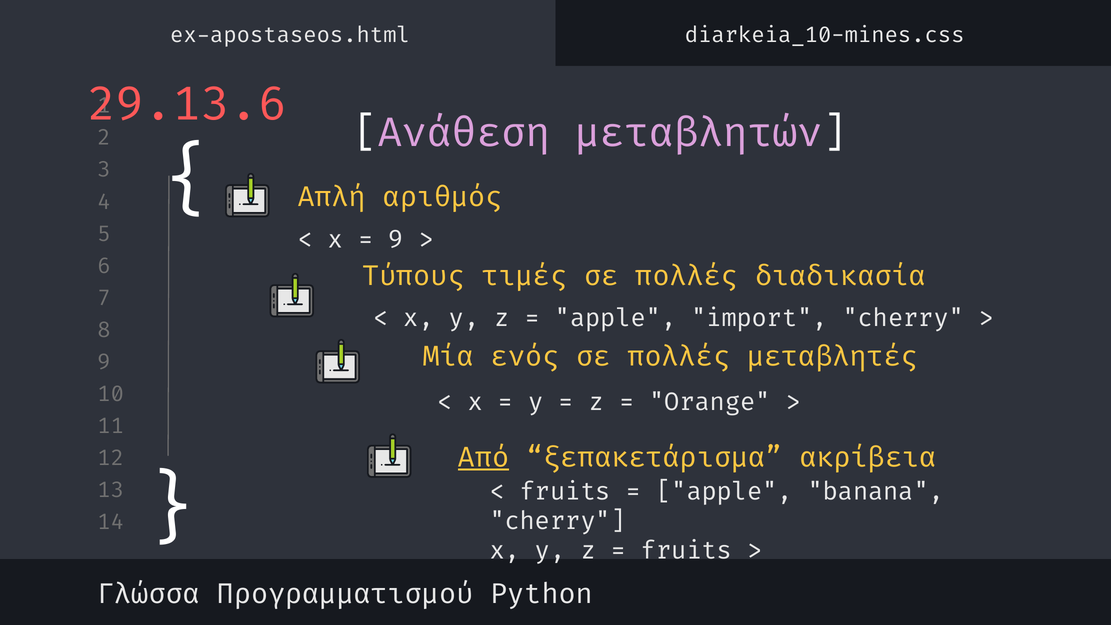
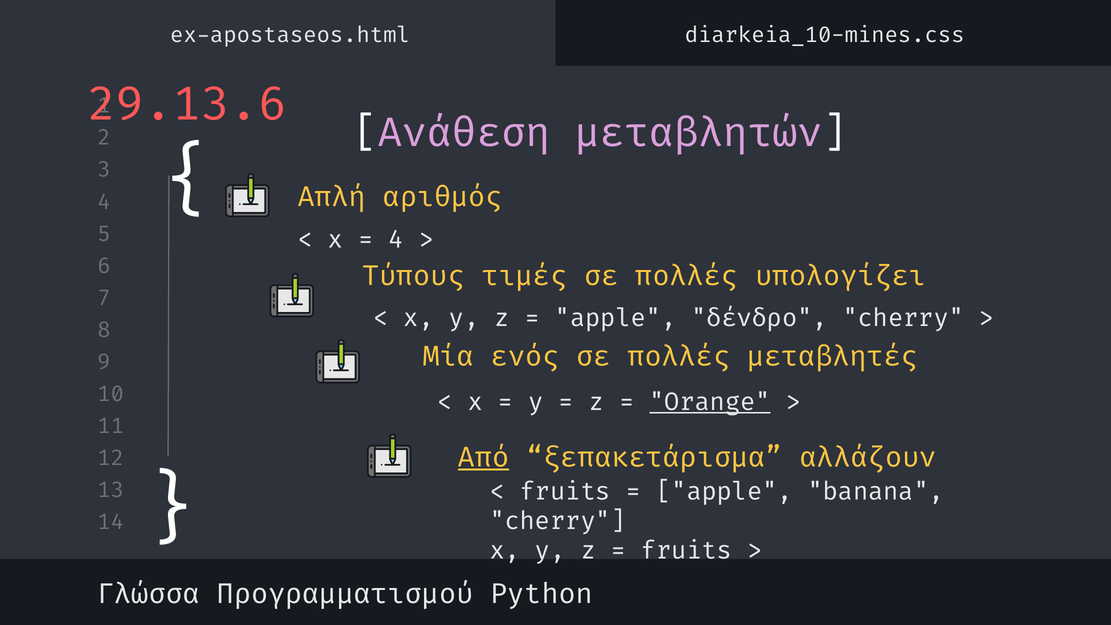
9: 9 -> 4 (396, 239)
διαδικασία: διαδικασία -> υπολογίζει (840, 276)
import: import -> δένδρο (759, 318)
Orange underline: none -> present (710, 402)
ακρίβεια: ακρίβεια -> αλλάζουν (868, 458)
